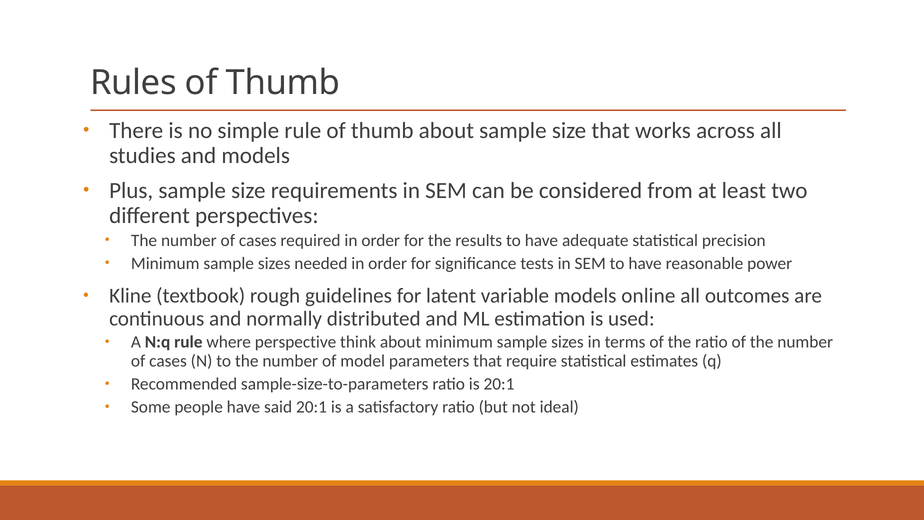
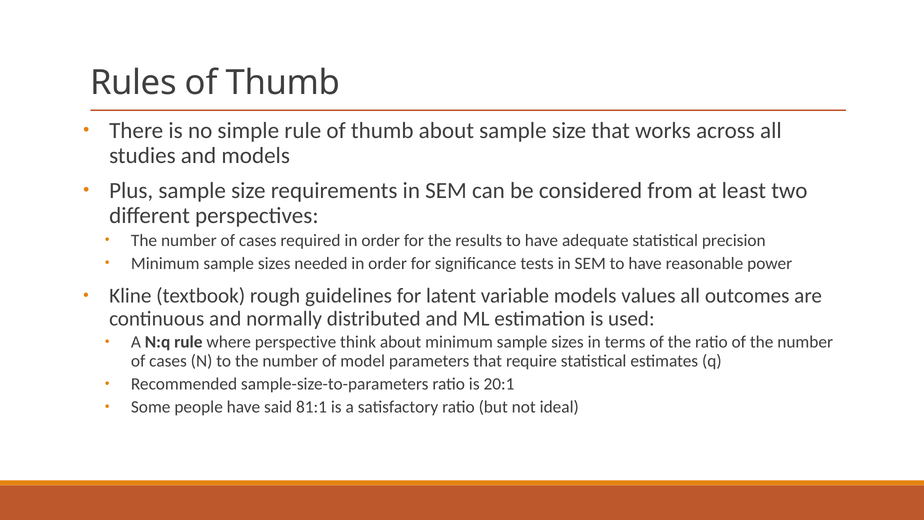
online: online -> values (648, 296)
said 20:1: 20:1 -> 81:1 (312, 407)
